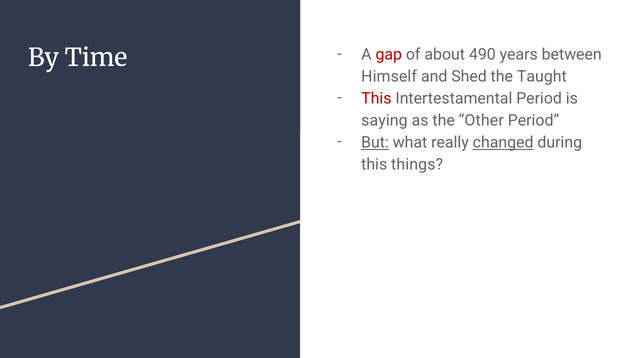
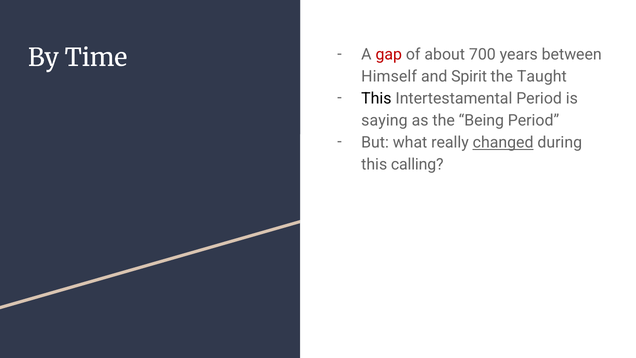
490: 490 -> 700 (482, 55)
Shed: Shed -> Spirit (469, 77)
This colour: red -> black (376, 99)
Other: Other -> Being (481, 121)
But underline: present -> none (375, 142)
things: things -> calling (417, 164)
